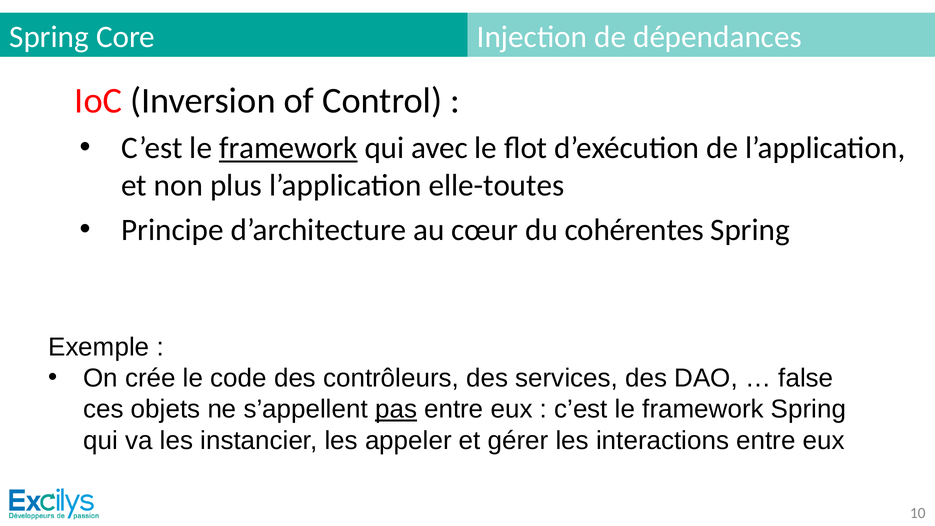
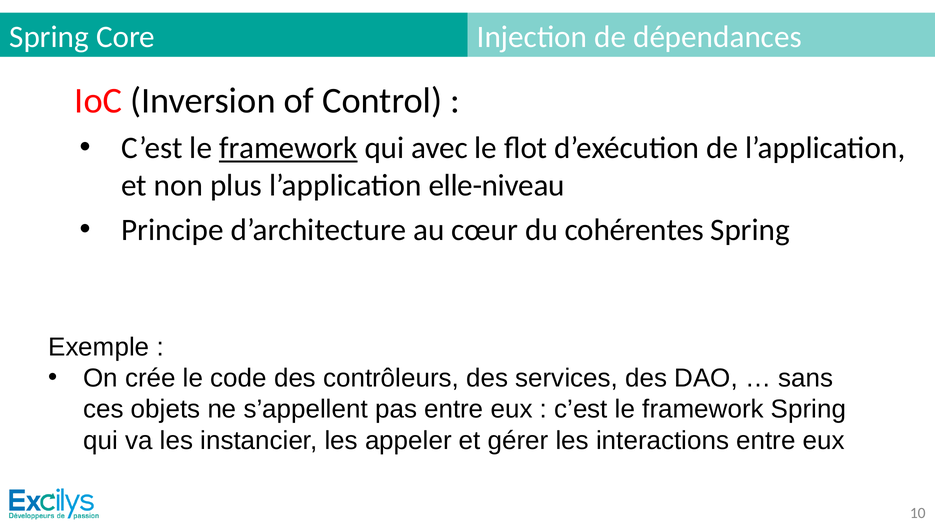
elle-toutes: elle-toutes -> elle-niveau (497, 185)
false: false -> sans (806, 378)
pas underline: present -> none (396, 409)
